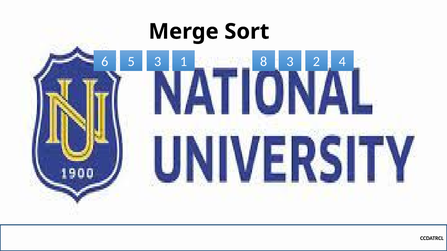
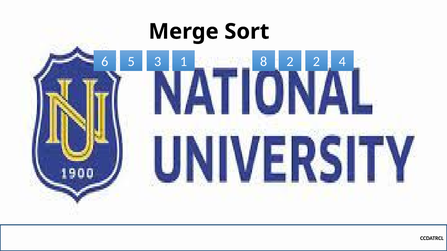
8 3: 3 -> 2 (290, 62)
